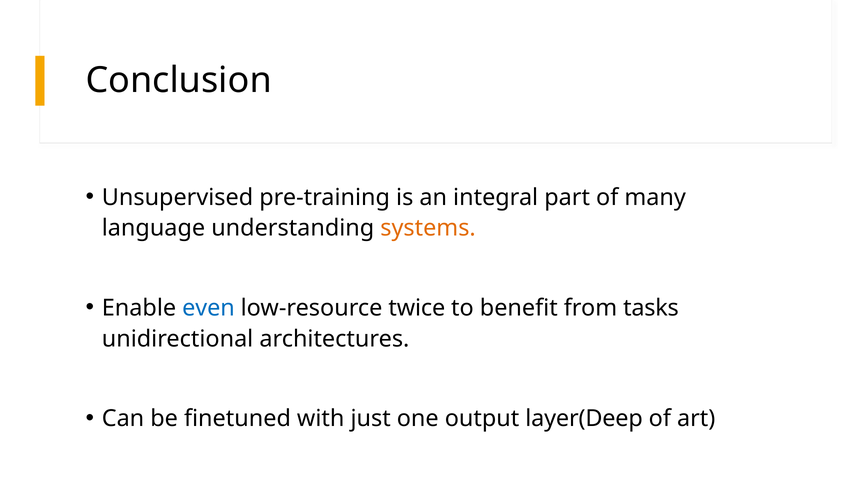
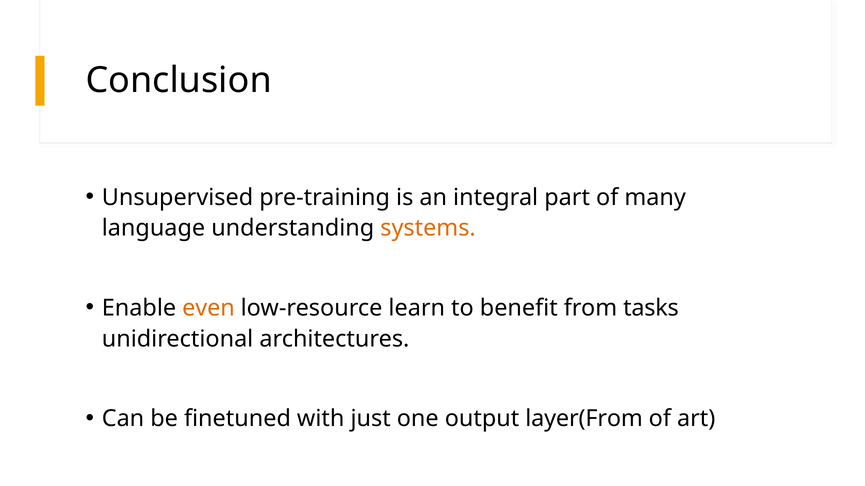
even colour: blue -> orange (208, 308)
twice: twice -> learn (417, 308)
layer(Deep: layer(Deep -> layer(From (584, 419)
